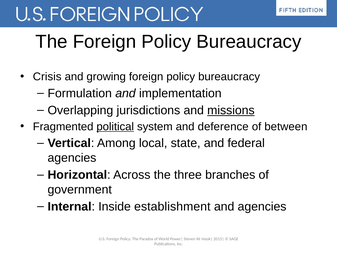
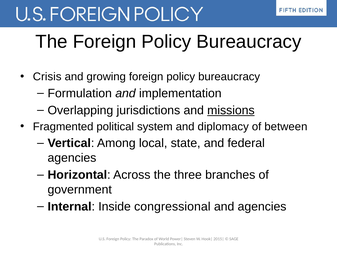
political underline: present -> none (115, 127)
deference: deference -> diplomacy (223, 127)
establishment: establishment -> congressional (172, 206)
